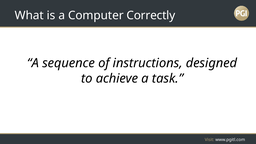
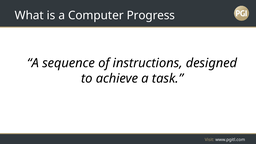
Correctly: Correctly -> Progress (151, 15)
